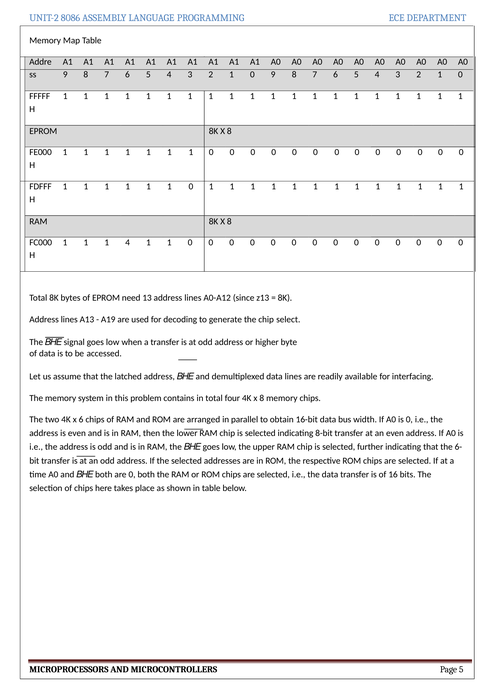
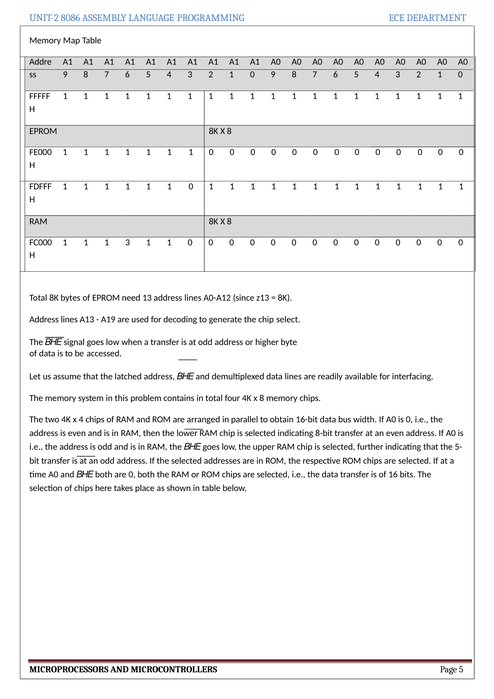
1 4: 4 -> 3 (128, 242)
x 6: 6 -> 4 (81, 420)
6-: 6- -> 5- (458, 447)
